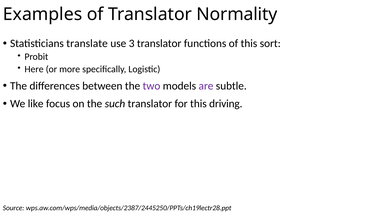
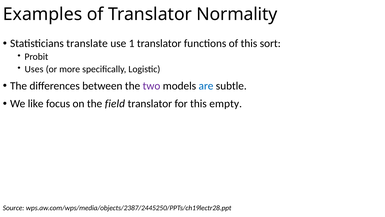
3: 3 -> 1 (132, 43)
Here: Here -> Uses (34, 69)
are colour: purple -> blue (206, 86)
such: such -> field (115, 104)
driving: driving -> empty (226, 104)
